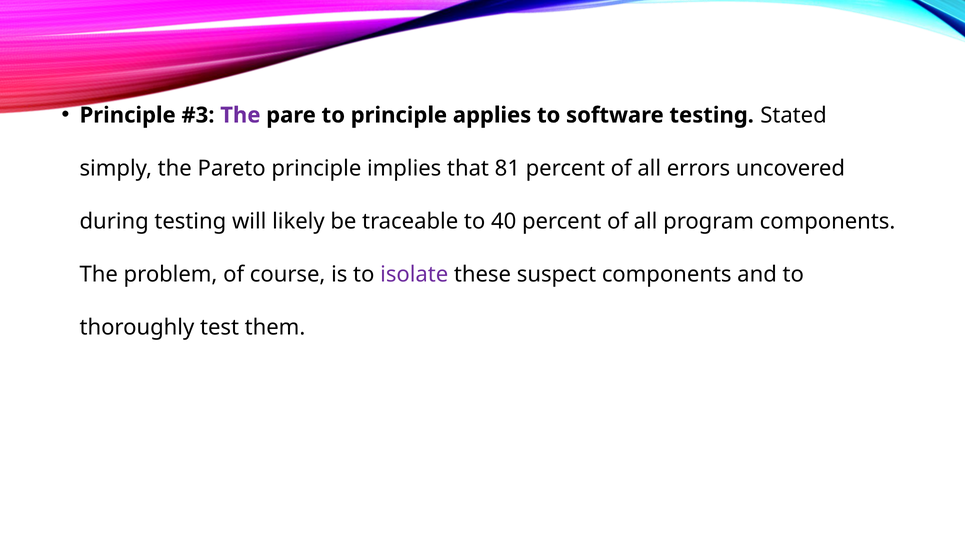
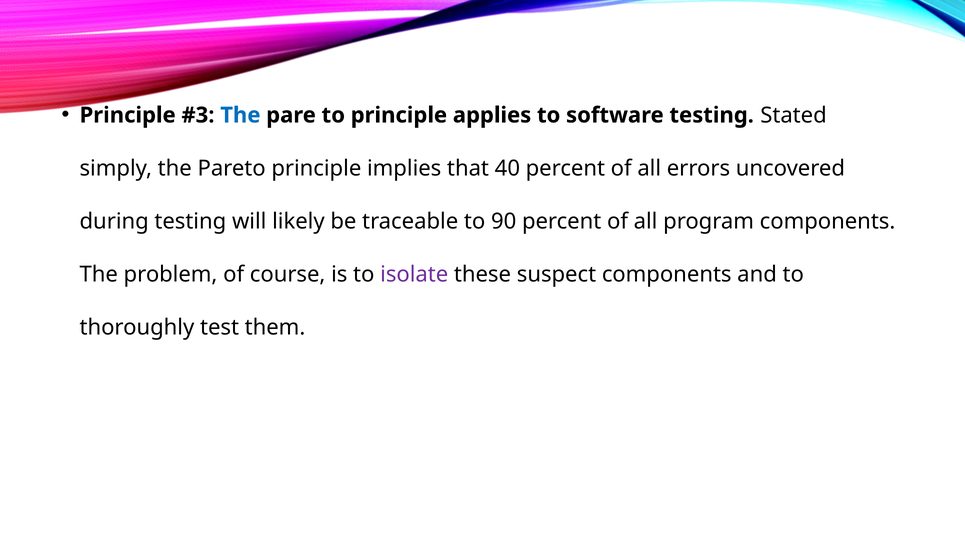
The colour: purple -> blue (240, 115)
81: 81 -> 40 (507, 168)
40: 40 -> 90 (504, 221)
